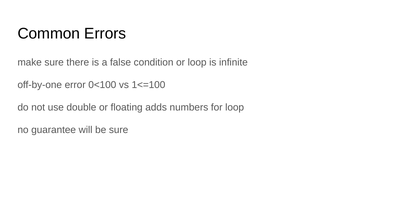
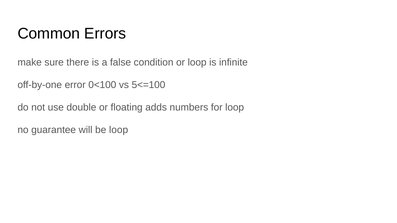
1<=100: 1<=100 -> 5<=100 (148, 85)
be sure: sure -> loop (119, 130)
